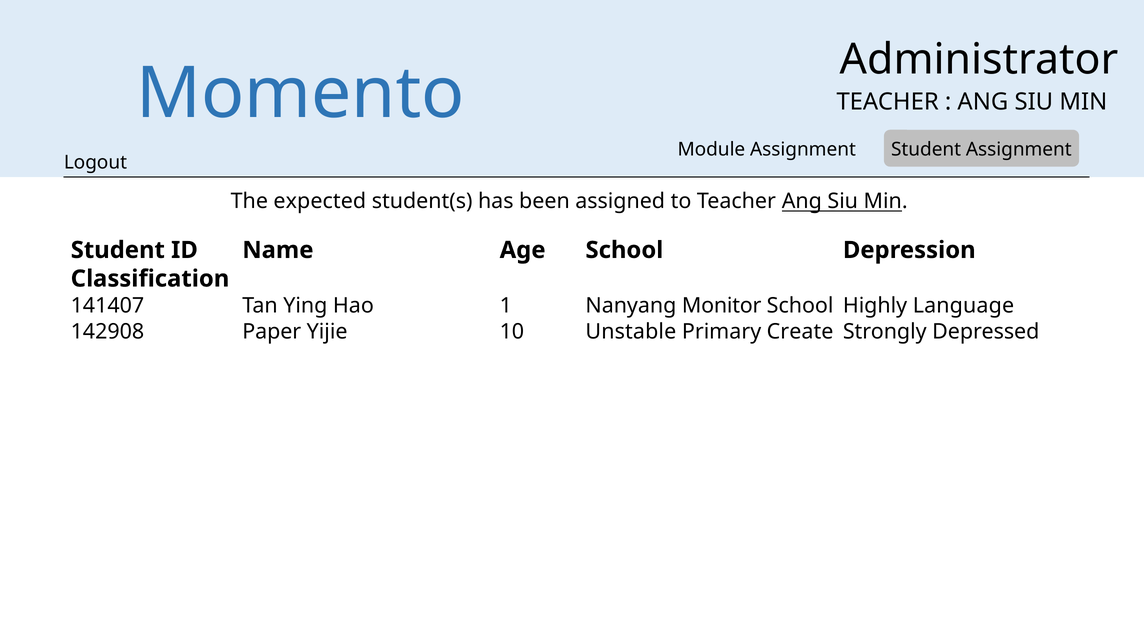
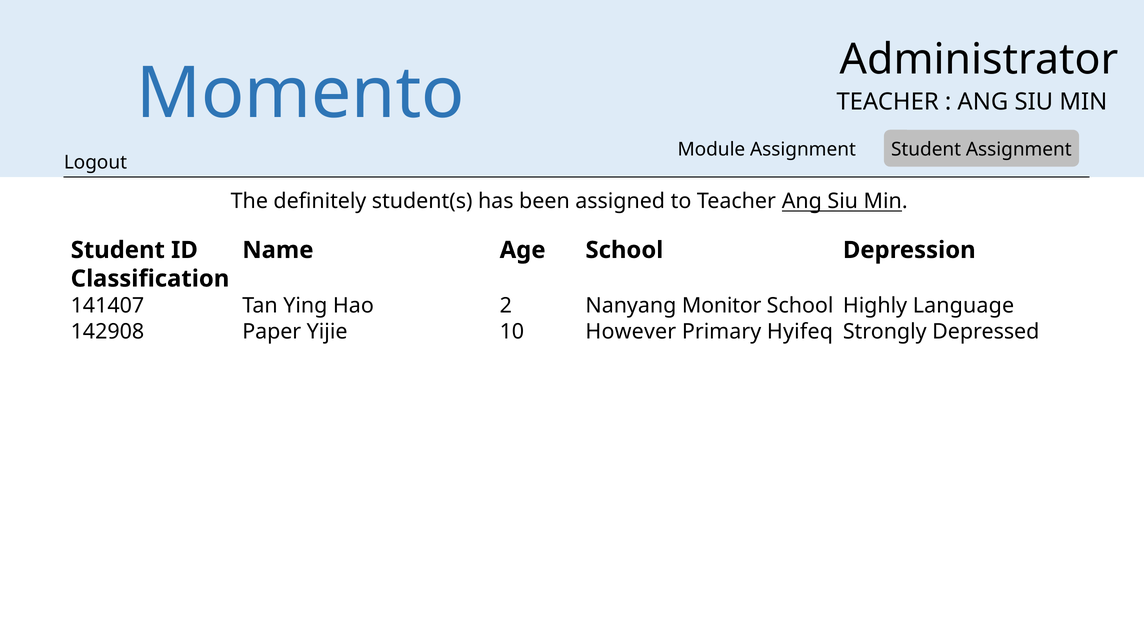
expected: expected -> definitely (320, 201)
1: 1 -> 2 (506, 306)
Unstable: Unstable -> However (631, 331)
Create: Create -> Hyifeq (800, 331)
